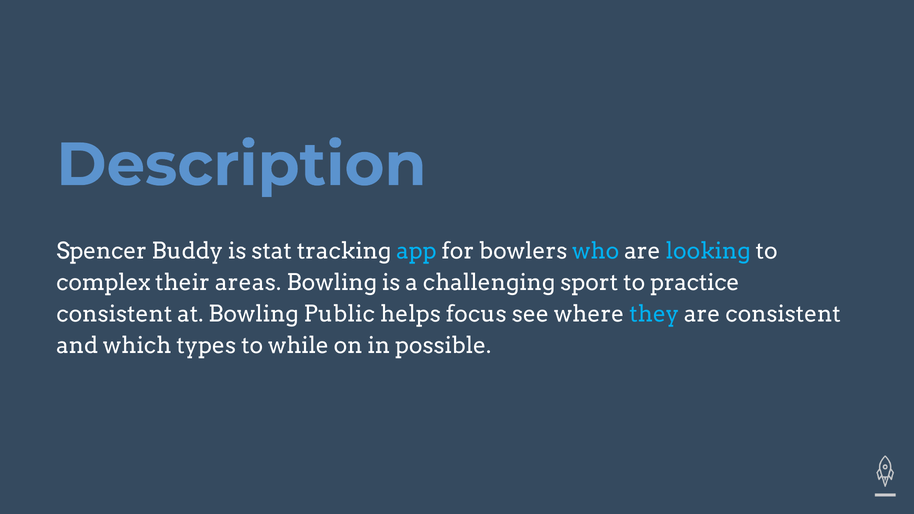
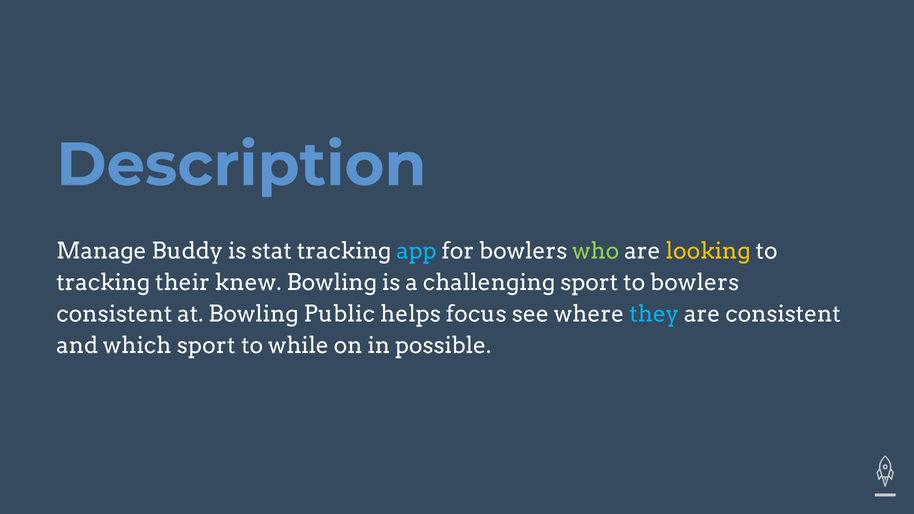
Spencer: Spencer -> Manage (102, 251)
who colour: light blue -> light green (596, 251)
looking colour: light blue -> yellow (708, 251)
complex: complex -> tracking (103, 283)
areas: areas -> knew (248, 283)
to practice: practice -> bowlers (695, 283)
which types: types -> sport (206, 346)
